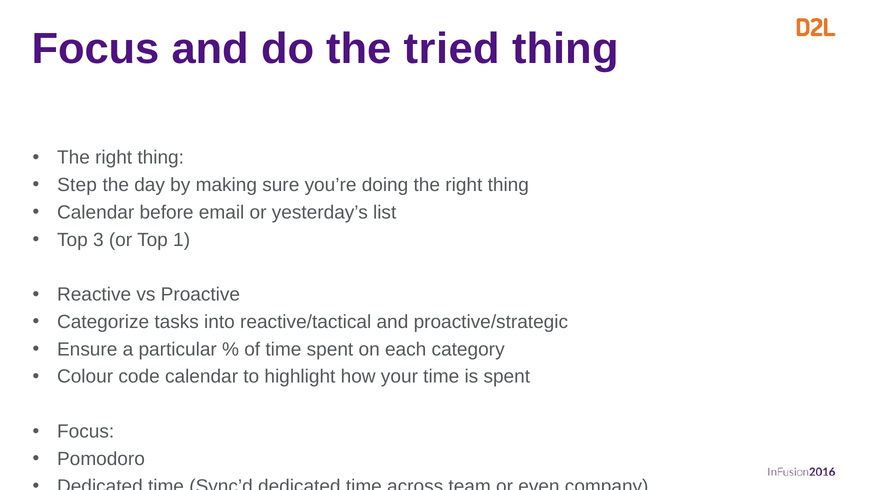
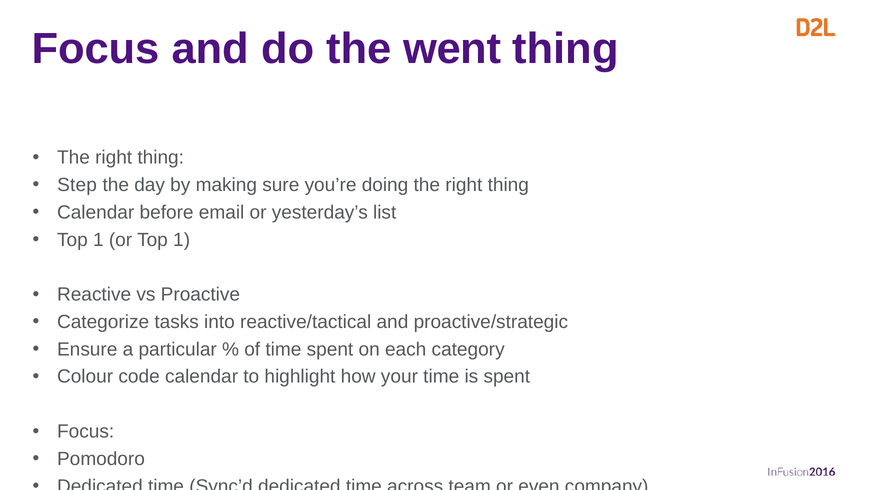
tried: tried -> went (452, 49)
3: 3 -> 1 (98, 240)
